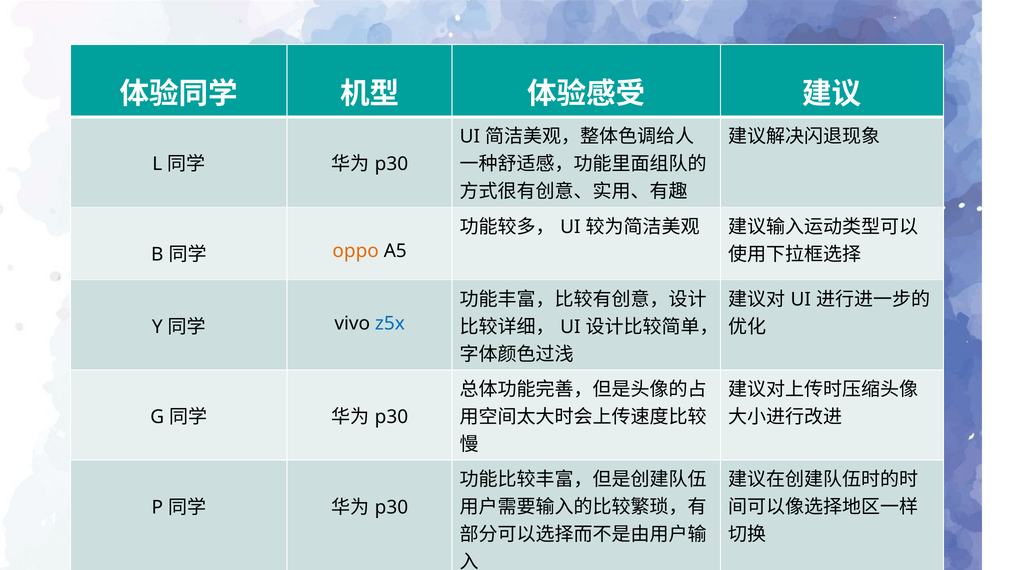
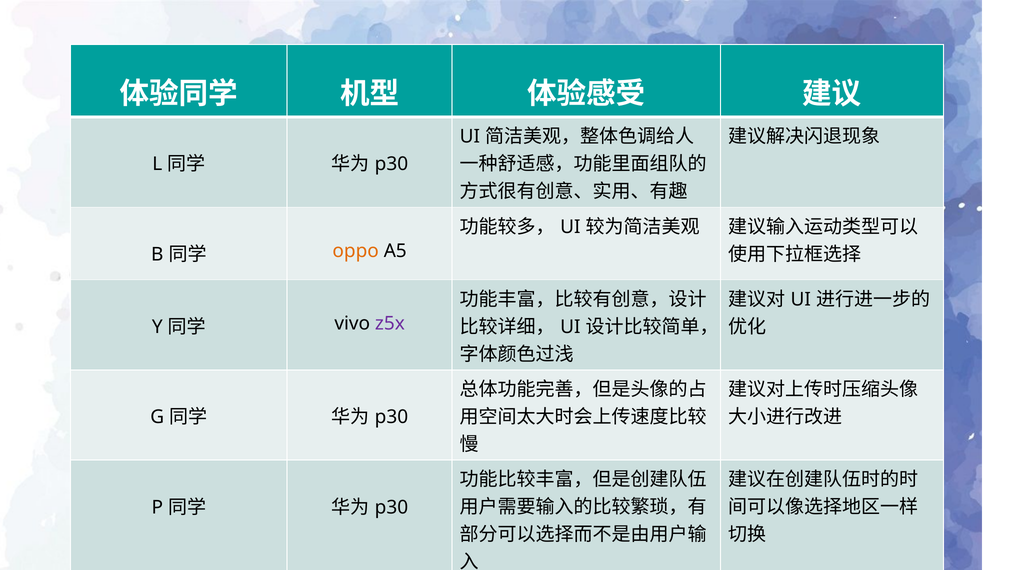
z5x colour: blue -> purple (390, 324)
